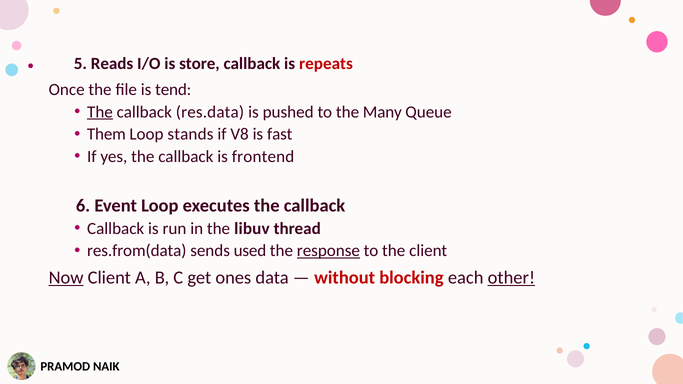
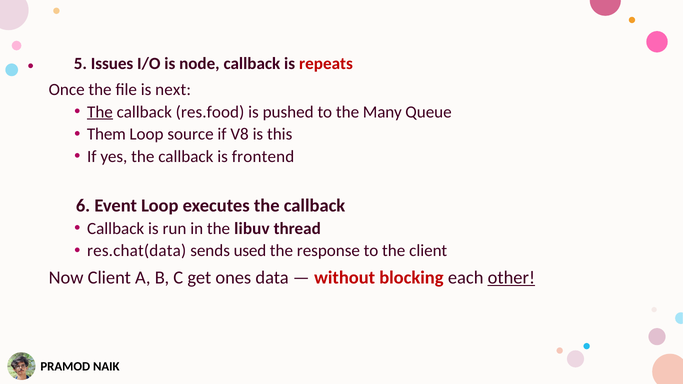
Reads: Reads -> Issues (112, 64)
store: store -> node (199, 64)
tend: tend -> next (173, 90)
res.data: res.data -> res.food (210, 112)
stands: stands -> source (191, 134)
fast: fast -> this (280, 134)
res.from(data: res.from(data -> res.chat(data (137, 251)
response underline: present -> none (328, 251)
Now underline: present -> none (66, 278)
